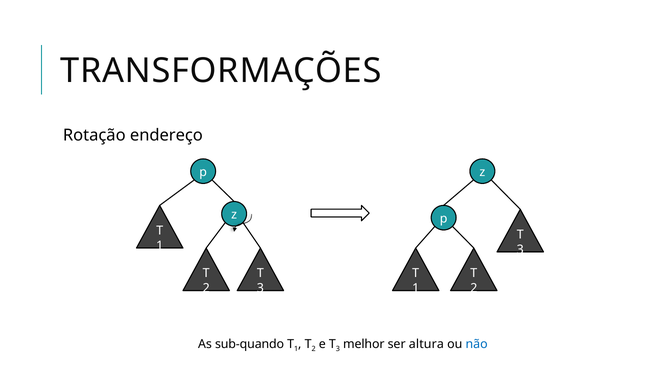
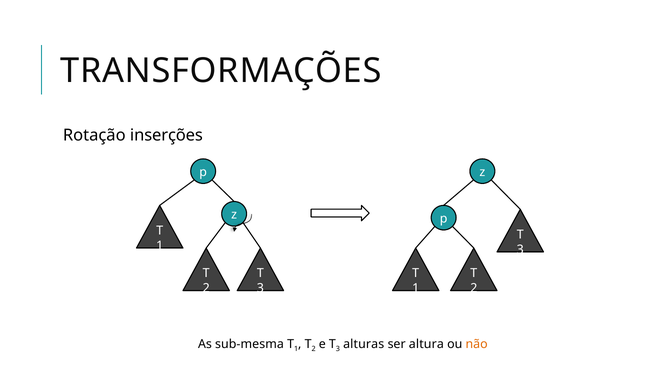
endereço: endereço -> inserções (166, 135)
sub-quando: sub-quando -> sub-mesma (249, 344)
melhor: melhor -> alturas (364, 344)
não colour: blue -> orange (477, 344)
